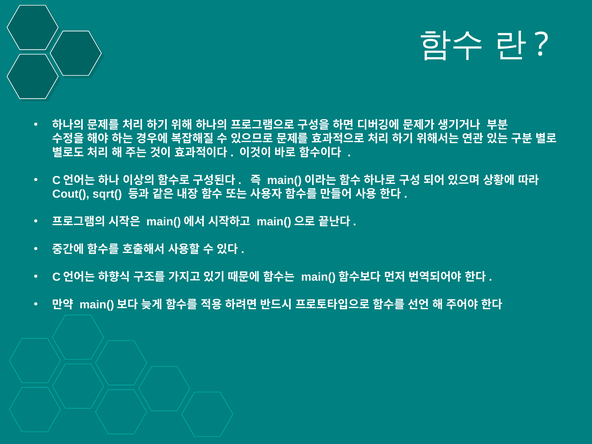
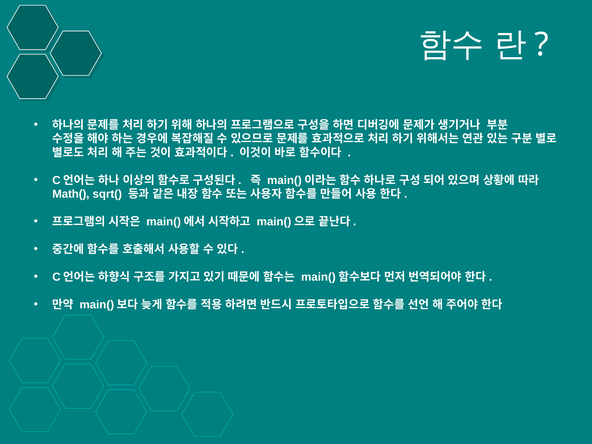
Cout(: Cout( -> Math( (71, 194)
